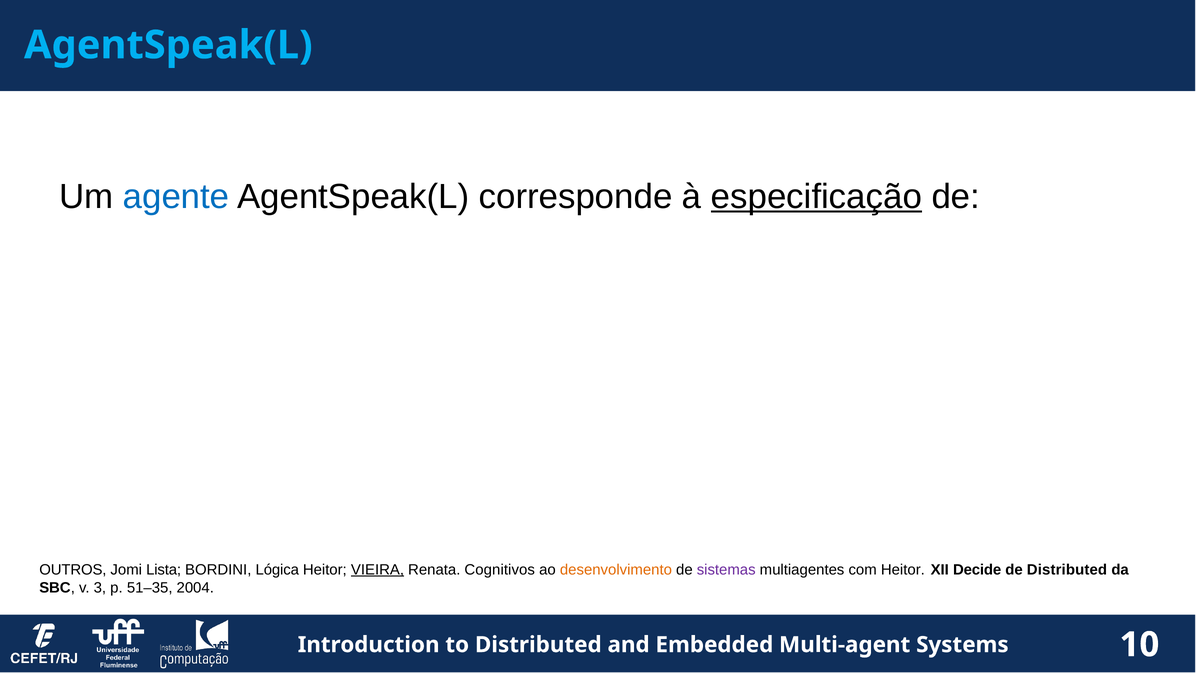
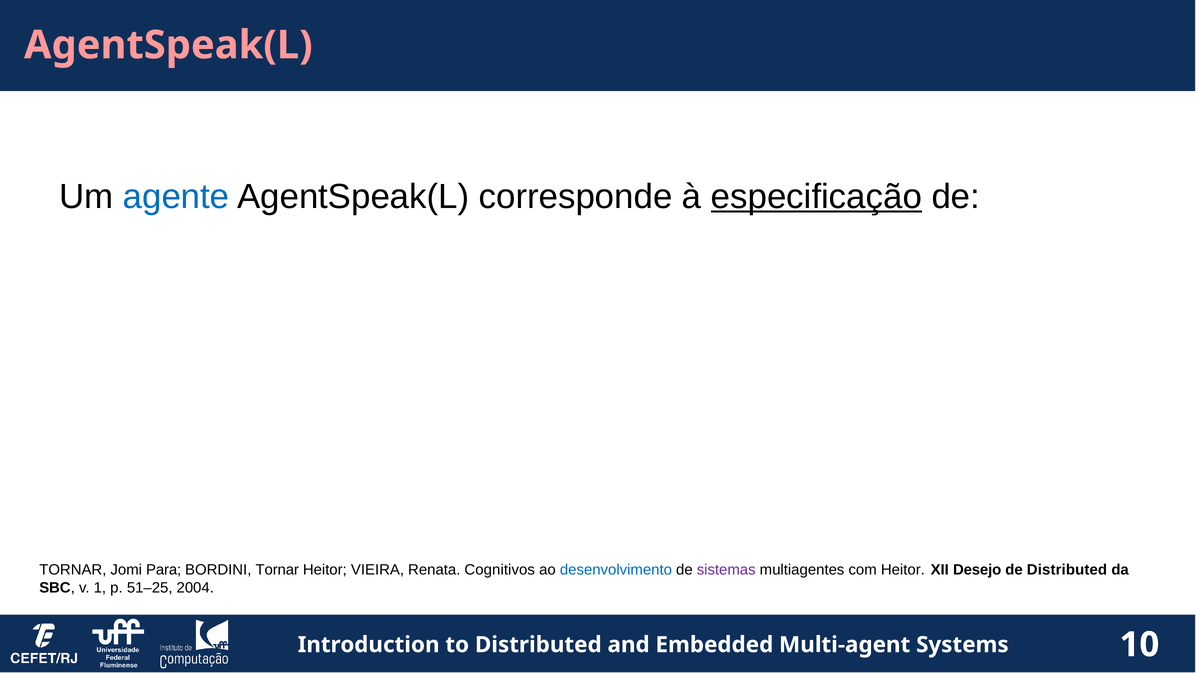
AgentSpeak(L colour: light blue -> pink (168, 45)
OUTROS: OUTROS -> TORNAR (73, 569)
Lista: Lista -> Para (164, 569)
BORDINI Lógica: Lógica -> Tornar (277, 569)
VIEIRA underline: present -> none (377, 569)
desenvolvimento colour: orange -> blue (616, 569)
Decide: Decide -> Desejo (977, 569)
3: 3 -> 1 (100, 587)
51–35: 51–35 -> 51–25 (150, 587)
